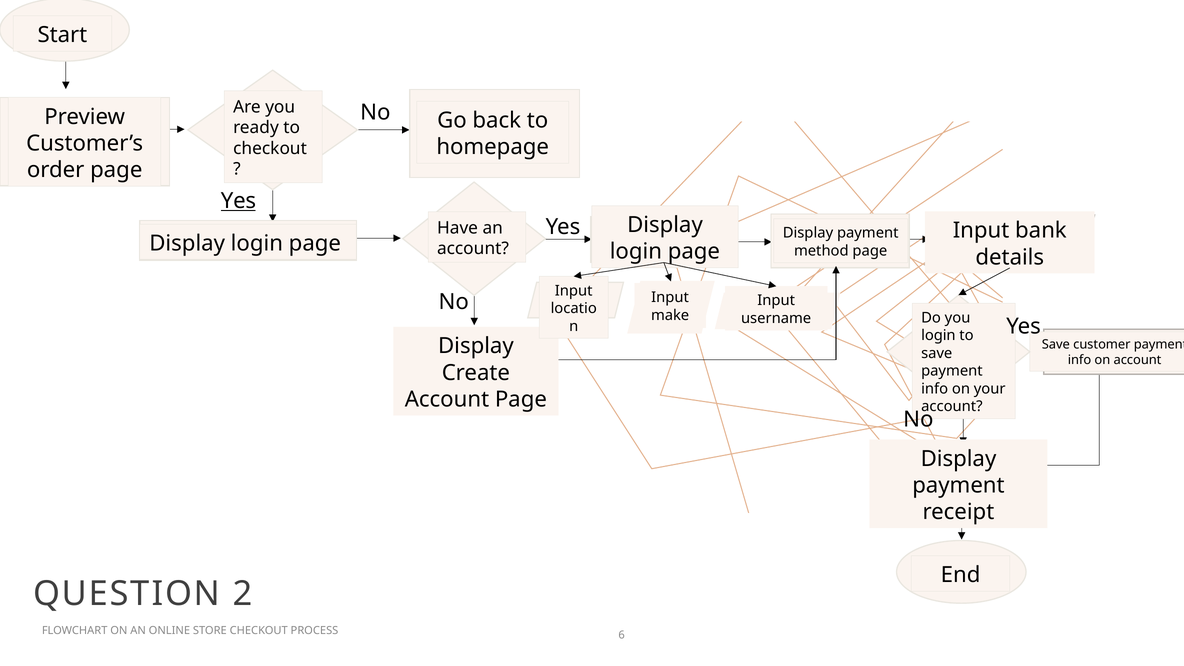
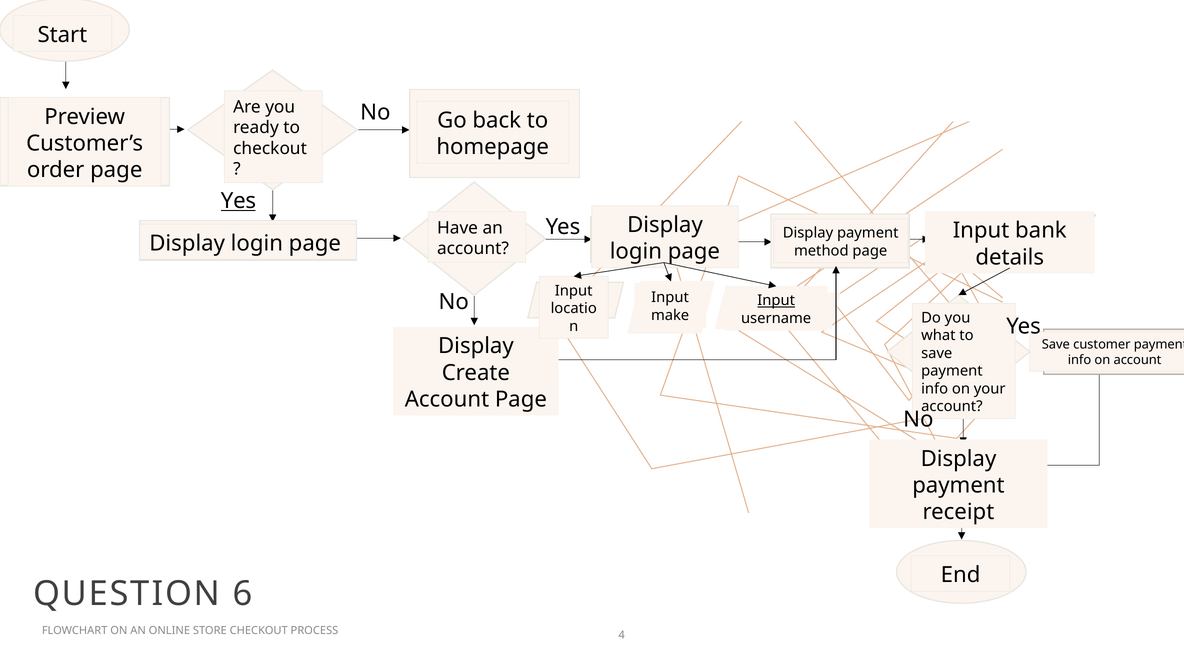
Input underline: none -> present (776, 300)
login: login -> what (938, 335)
2: 2 -> 6 (242, 594)
6: 6 -> 4 (622, 635)
